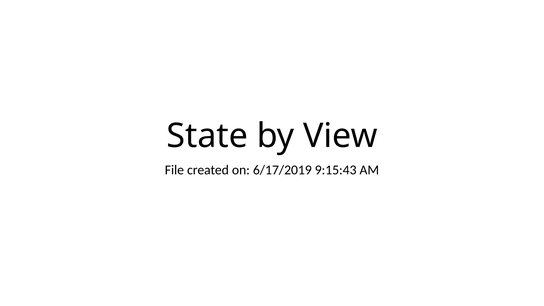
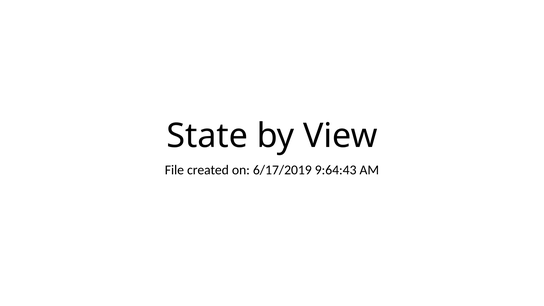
9:15:43: 9:15:43 -> 9:64:43 (336, 170)
